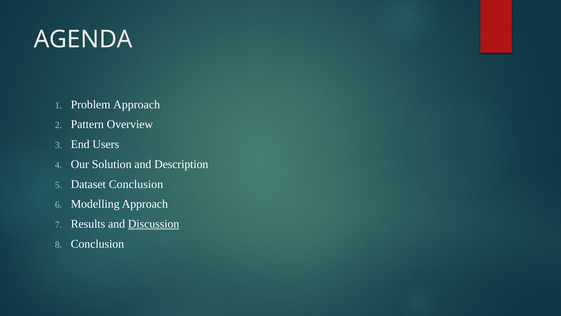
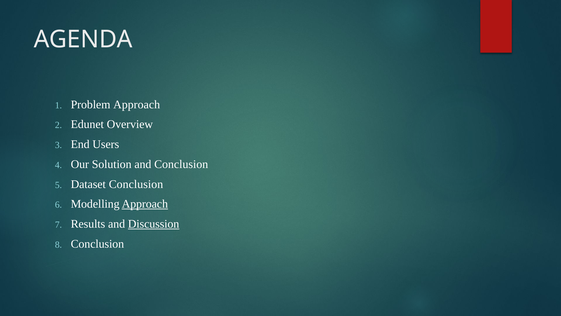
Pattern: Pattern -> Edunet (87, 124)
and Description: Description -> Conclusion (181, 164)
Approach underline: none -> present (145, 204)
